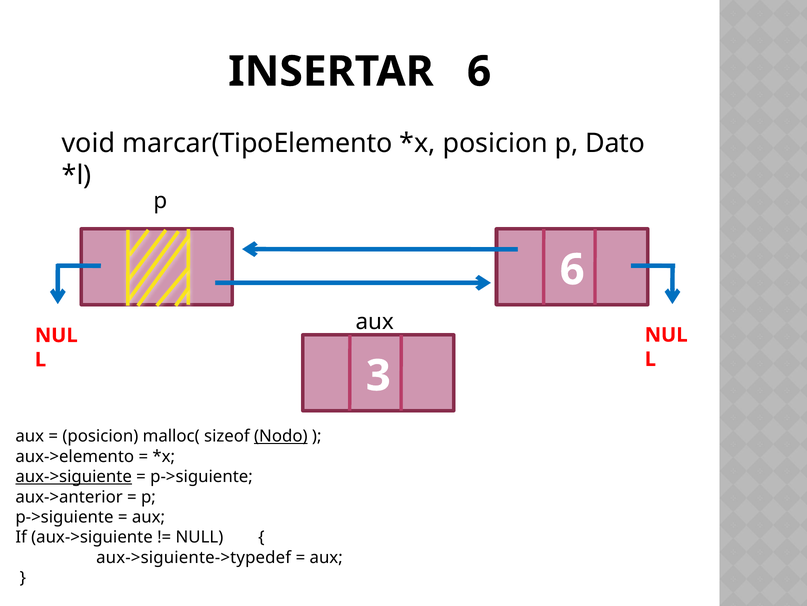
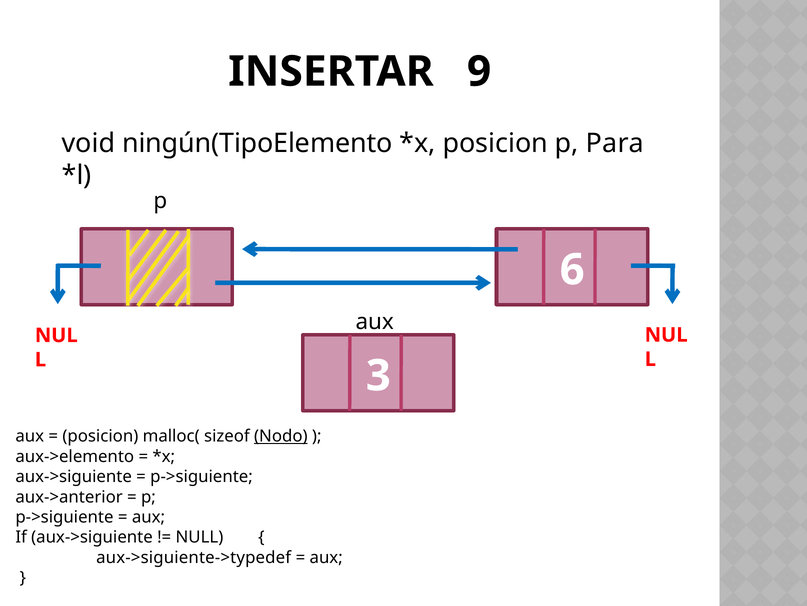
INSERTAR 6: 6 -> 9 (479, 72)
marcar(TipoElemento: marcar(TipoElemento -> ningún(TipoElemento (257, 143)
Dato: Dato -> Para (615, 143)
aux->siguiente underline: present -> none (74, 476)
